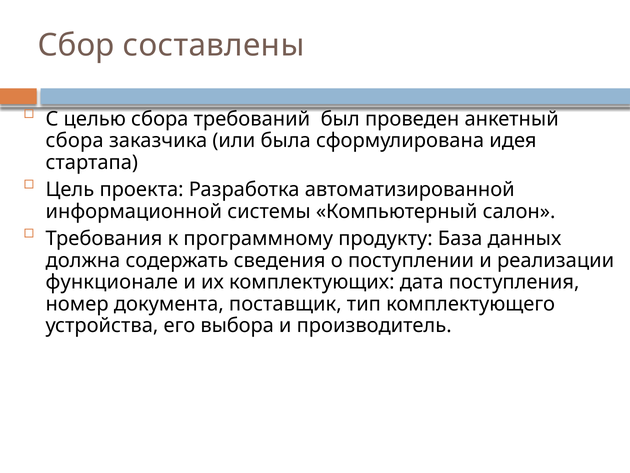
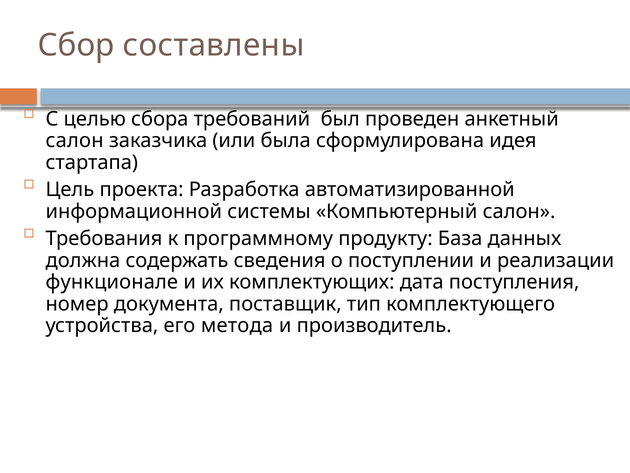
сбора: сбора -> салон (75, 141)
выбора: выбора -> метода (237, 325)
